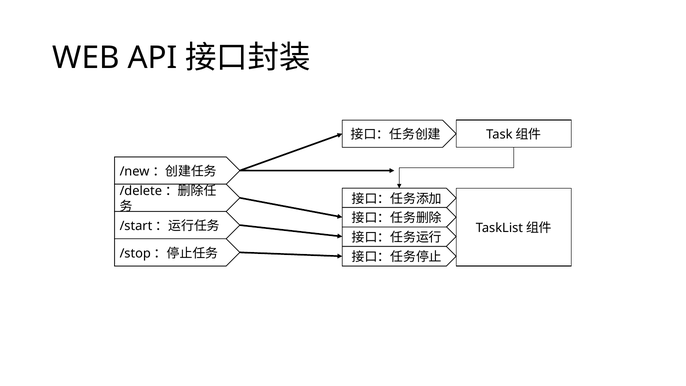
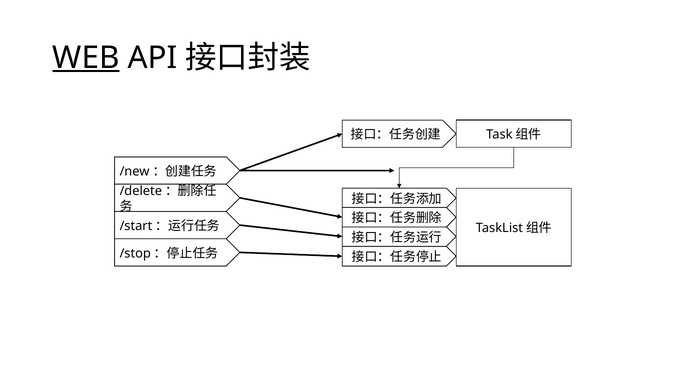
WEB underline: none -> present (86, 58)
